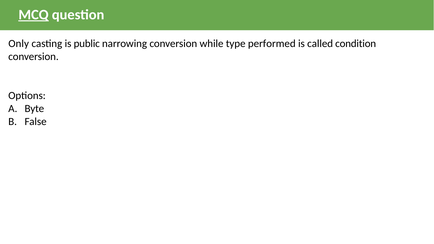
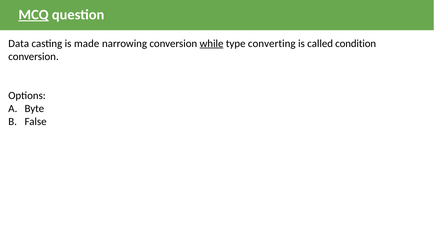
Only: Only -> Data (19, 43)
public: public -> made (87, 43)
while underline: none -> present (212, 43)
performed: performed -> converting (272, 43)
